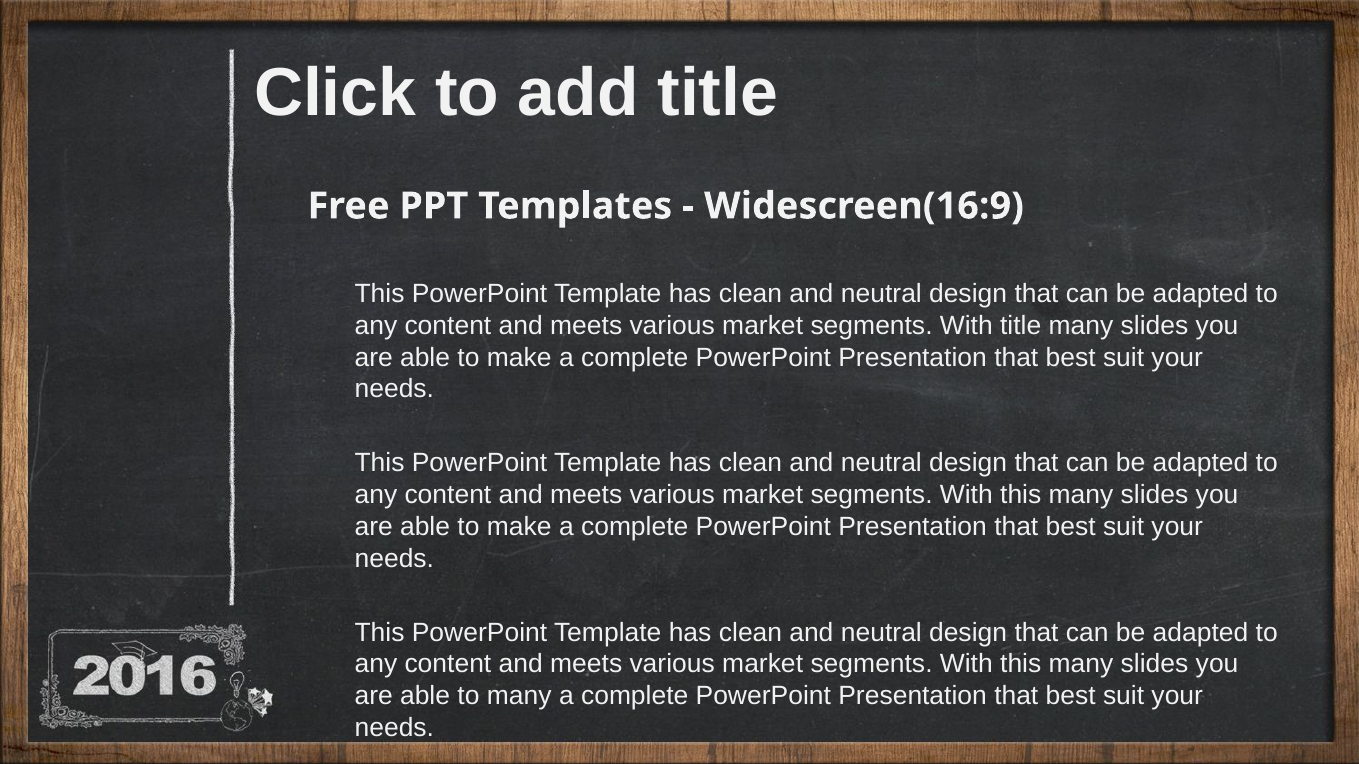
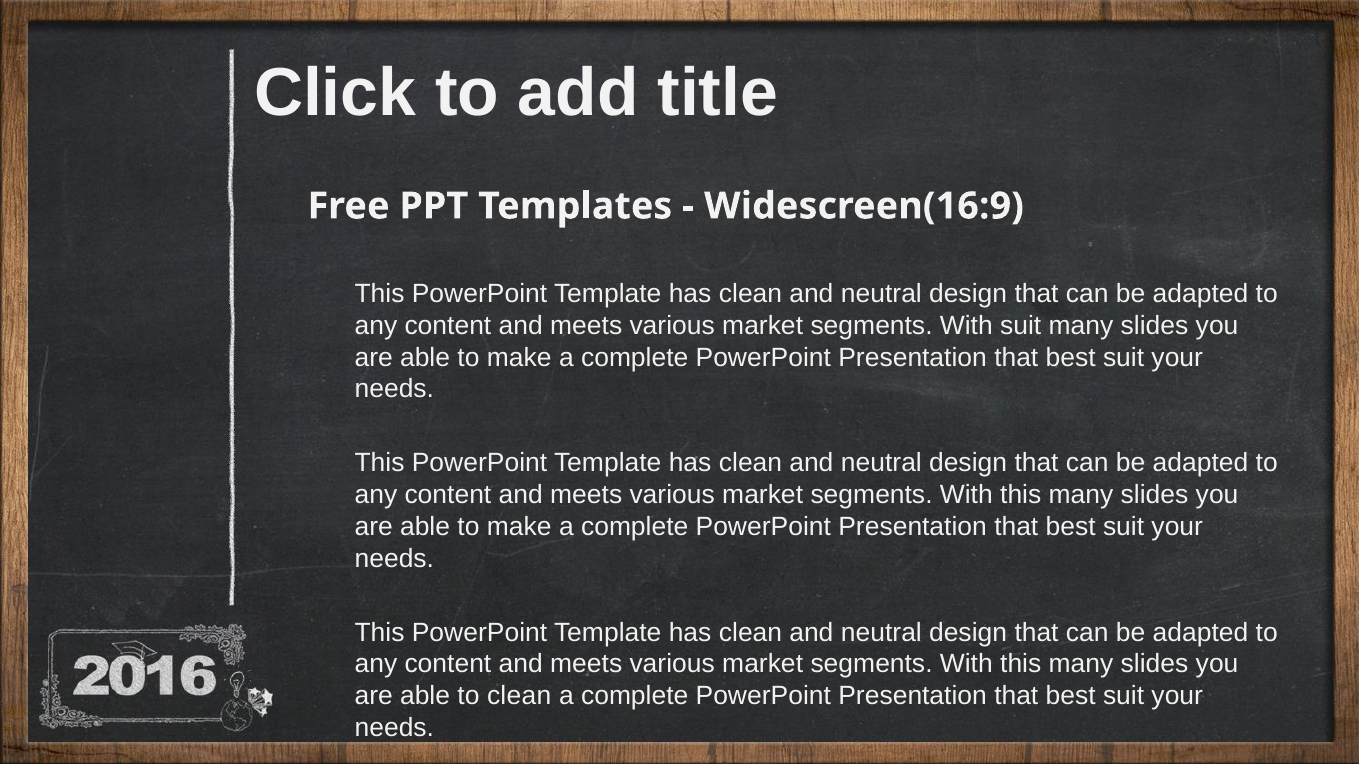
With title: title -> suit (1021, 326)
to many: many -> clean (519, 696)
